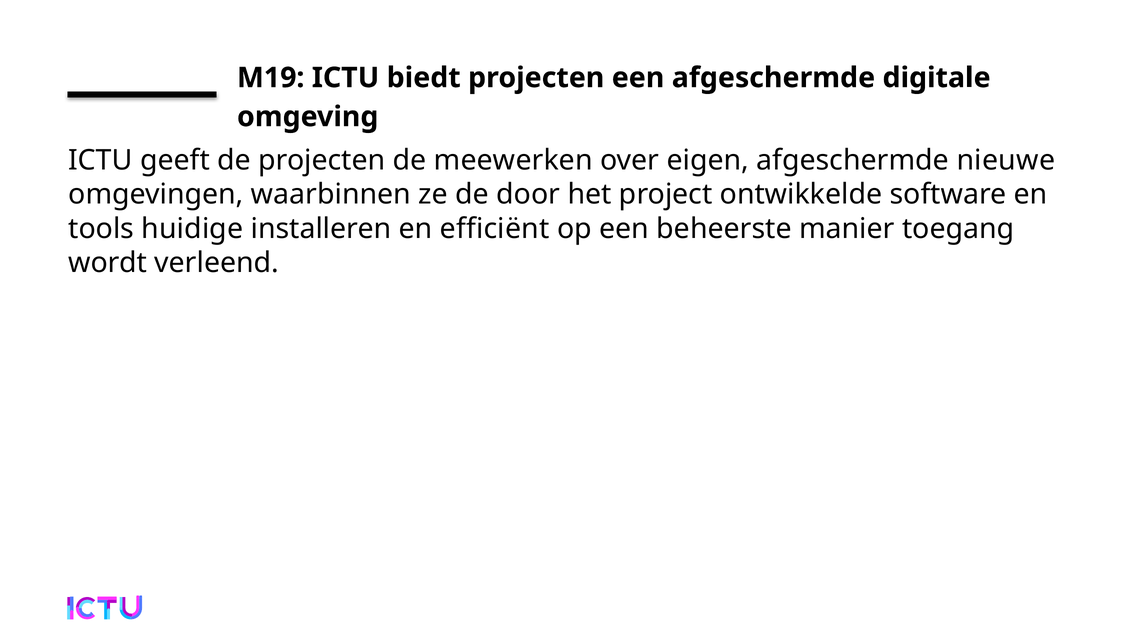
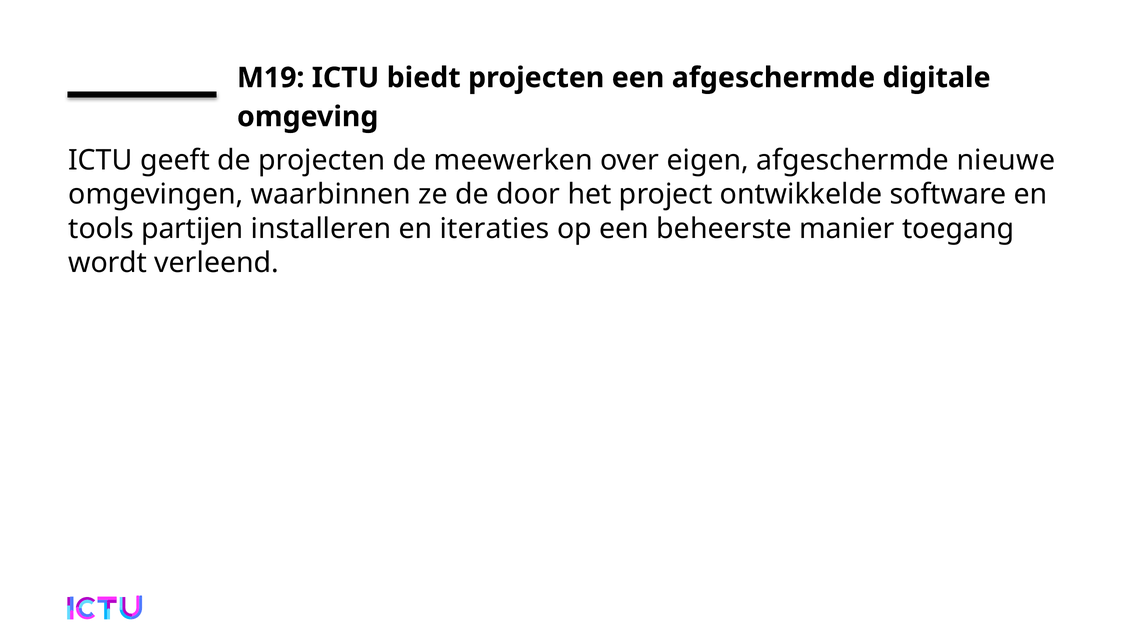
huidige: huidige -> partijen (193, 229)
efficiënt: efficiënt -> iteraties (495, 229)
